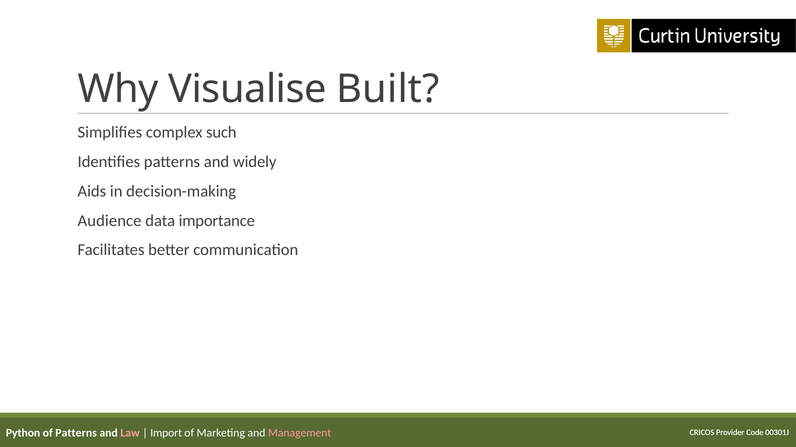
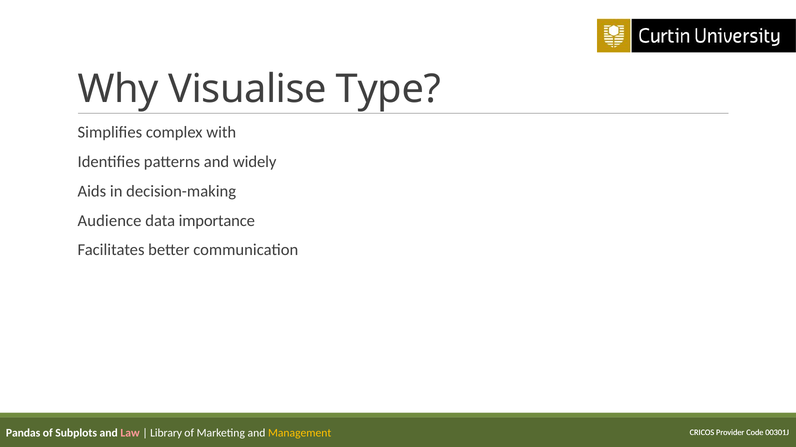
Built: Built -> Type (388, 89)
such: such -> with (221, 132)
Python: Python -> Pandas (23, 434)
of Patterns: Patterns -> Subplots (76, 434)
Import: Import -> Library (166, 434)
Management colour: pink -> yellow (300, 434)
